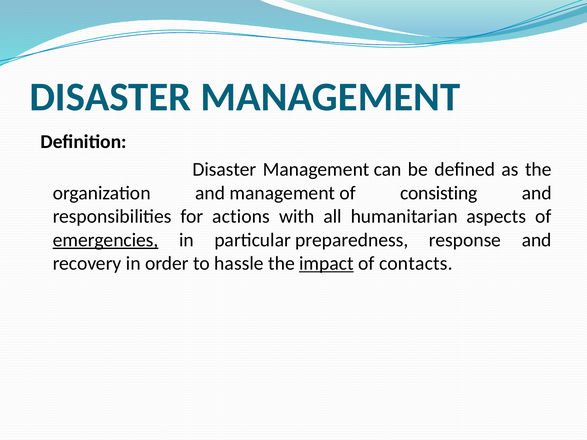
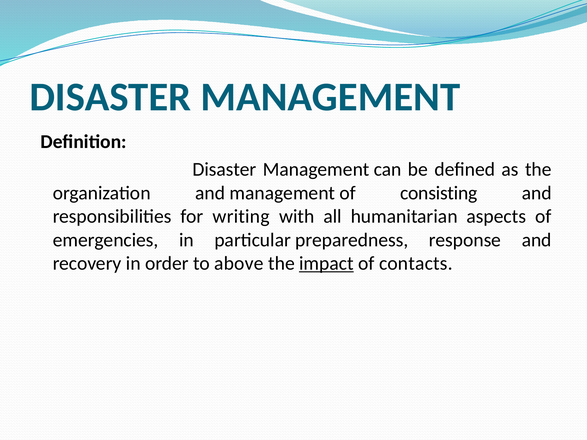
actions: actions -> writing (241, 217)
emergencies underline: present -> none (106, 240)
hassle: hassle -> above (239, 264)
